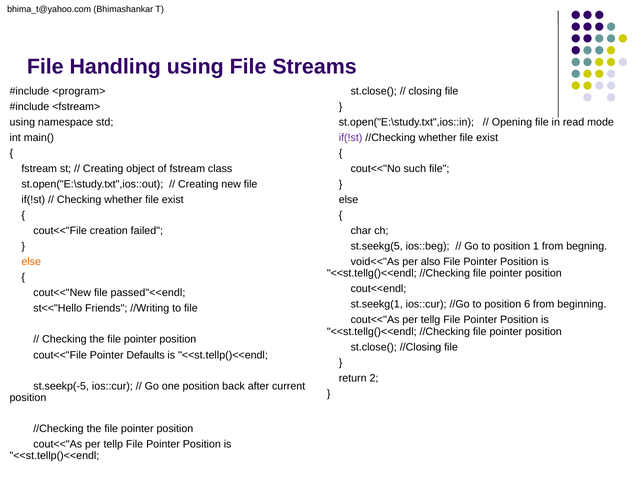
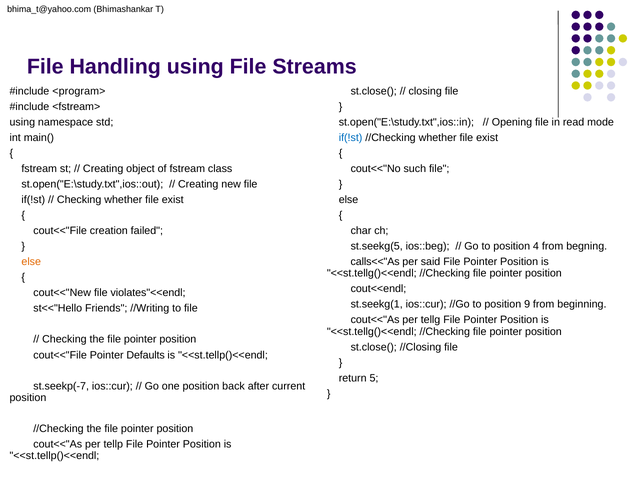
if(!st colour: purple -> blue (351, 138)
1: 1 -> 4 (536, 246)
void<<"As: void<<"As -> calls<<"As (375, 262)
also: also -> said (431, 262)
passed"<<endl: passed"<<endl -> violates"<<endl (148, 293)
6: 6 -> 9 (527, 304)
2: 2 -> 5 (374, 378)
st.seekp(-5: st.seekp(-5 -> st.seekp(-7 (61, 386)
